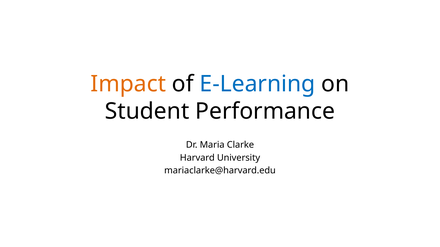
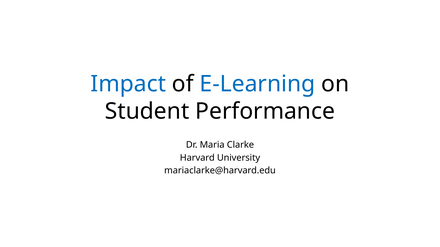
Impact colour: orange -> blue (128, 84)
